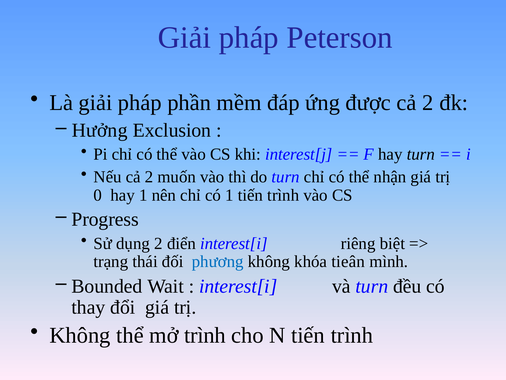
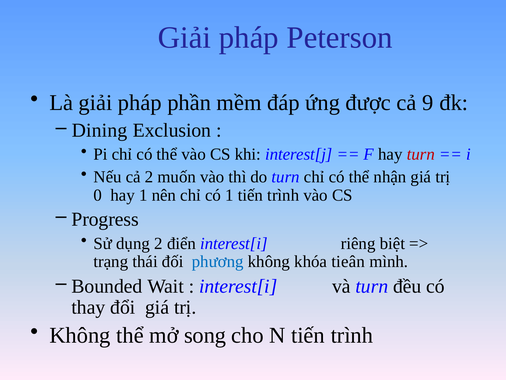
được cả 2: 2 -> 9 (428, 103)
Hưởng: Hưởng -> Dining (100, 130)
turn colour: black -> red (421, 154)
mở trình: trình -> song (205, 335)
